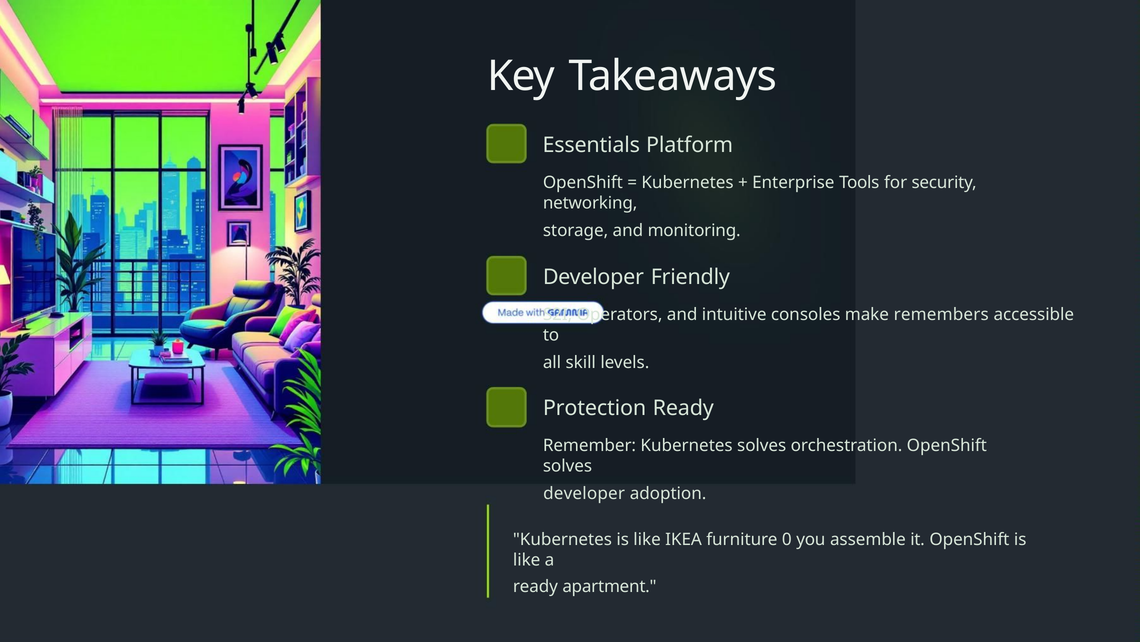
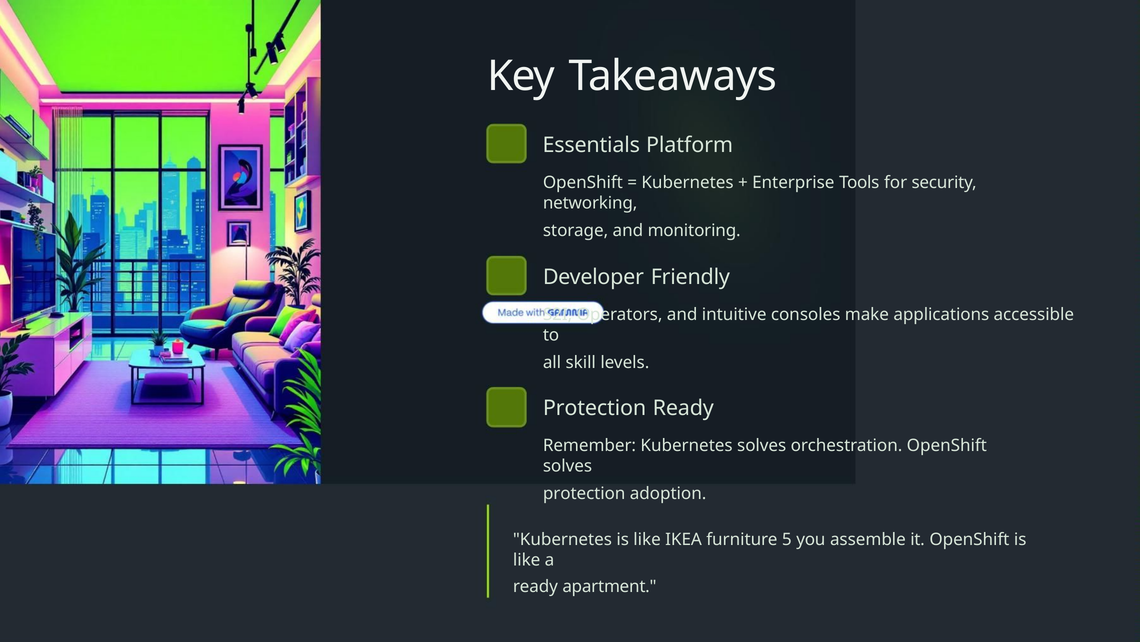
remembers: remembers -> applications (941, 315)
developer: developer -> protection (584, 494)
0: 0 -> 5 (787, 540)
